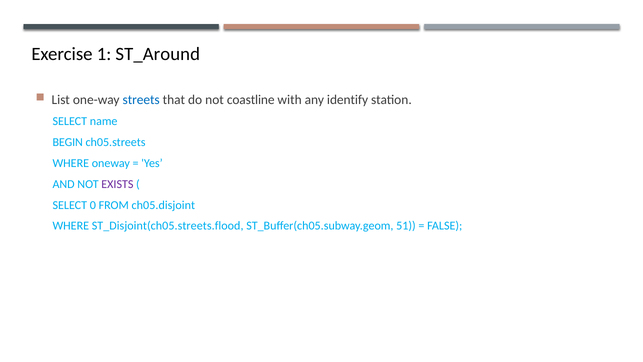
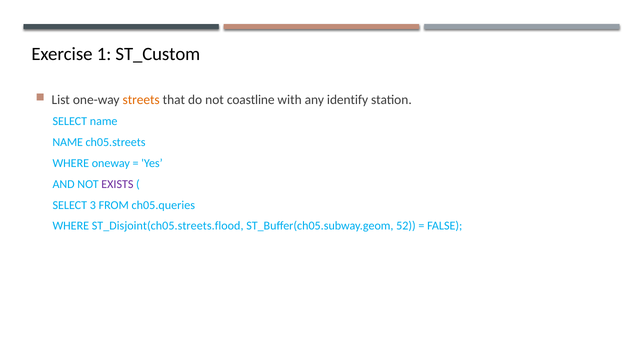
ST_Around: ST_Around -> ST_Custom (158, 54)
streets colour: blue -> orange (141, 100)
BEGIN: BEGIN -> NAME (68, 142)
0: 0 -> 3 (93, 205)
ch05.disjoint: ch05.disjoint -> ch05.queries (163, 205)
51: 51 -> 52 (406, 226)
